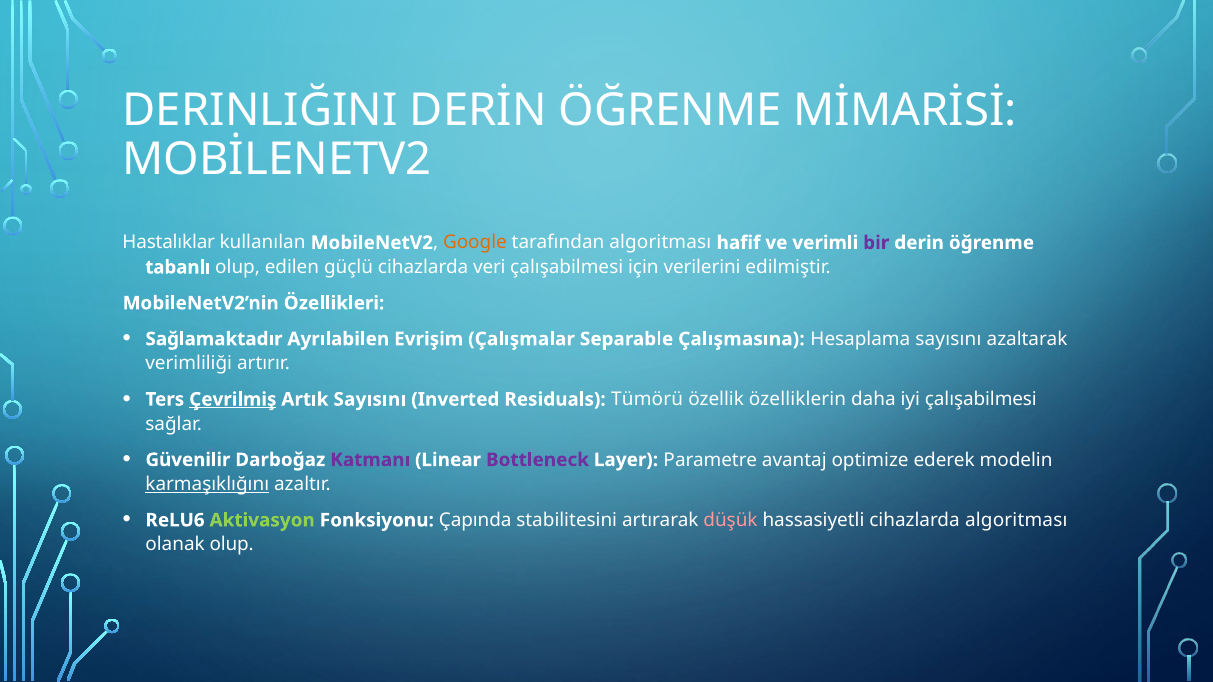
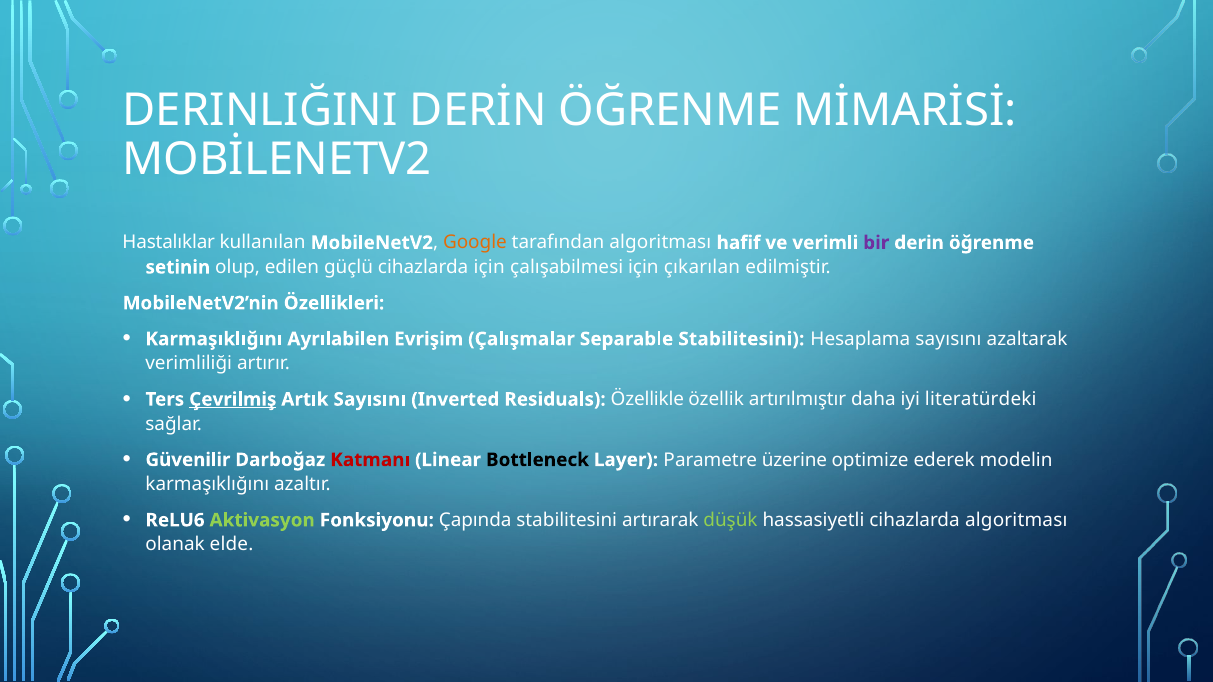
tabanlı: tabanlı -> setinin (178, 267)
cihazlarda veri: veri -> için (489, 267)
verilerini: verilerini -> çıkarılan (702, 267)
Sağlamaktadır: Sağlamaktadır -> Karmaşıklığını (214, 339)
Separable Çalışmasına: Çalışmasına -> Stabilitesini (741, 339)
Tümörü: Tümörü -> Özellikle (647, 400)
özelliklerin: özelliklerin -> artırılmıştır (798, 400)
iyi çalışabilmesi: çalışabilmesi -> literatürdeki (981, 400)
Katmanı colour: purple -> red (370, 460)
Bottleneck colour: purple -> black (537, 460)
avantaj: avantaj -> üzerine (794, 460)
karmaşıklığını underline: present -> none (207, 485)
düşük colour: pink -> light green (730, 520)
olanak olup: olup -> elde (232, 545)
